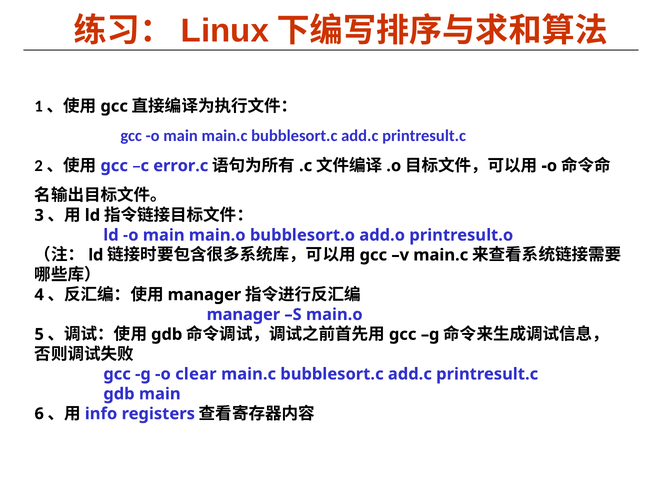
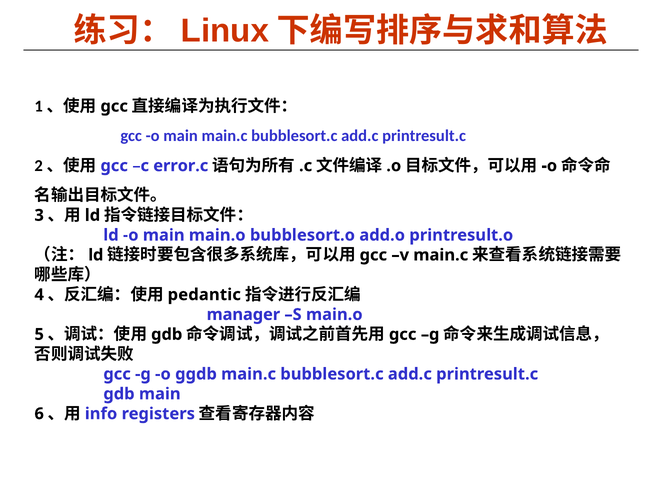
manager: manager -> pedantic (204, 295)
clear: clear -> ggdb (196, 374)
